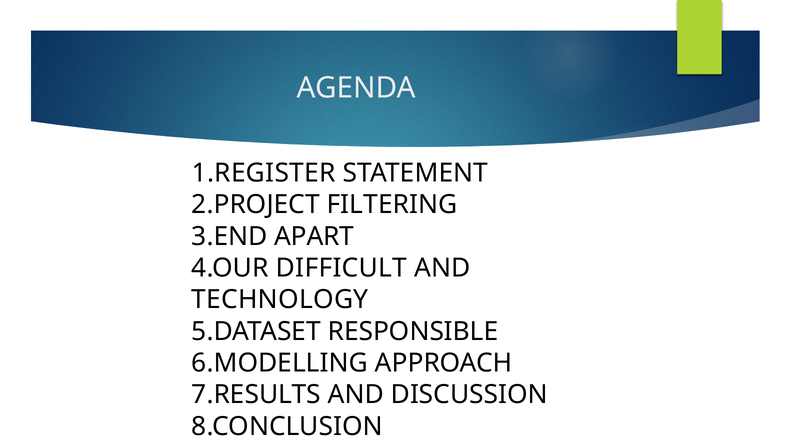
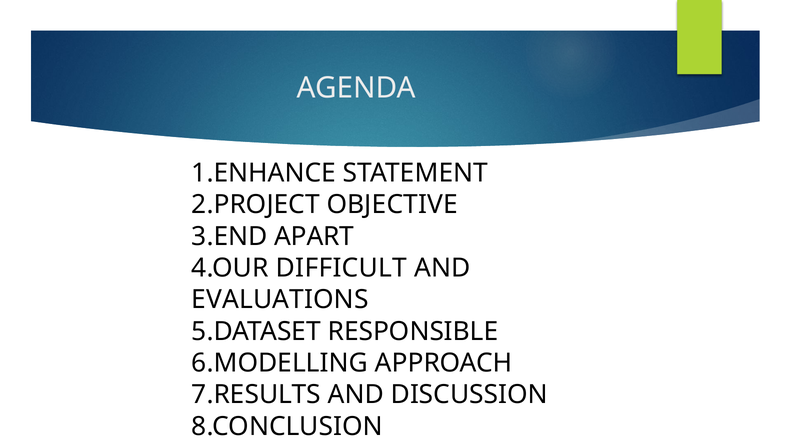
1.REGISTER: 1.REGISTER -> 1.ENHANCE (264, 173)
FILTERING: FILTERING -> OBJECTIVE (392, 205)
TECHNOLOGY: TECHNOLOGY -> EVALUATIONS (280, 300)
